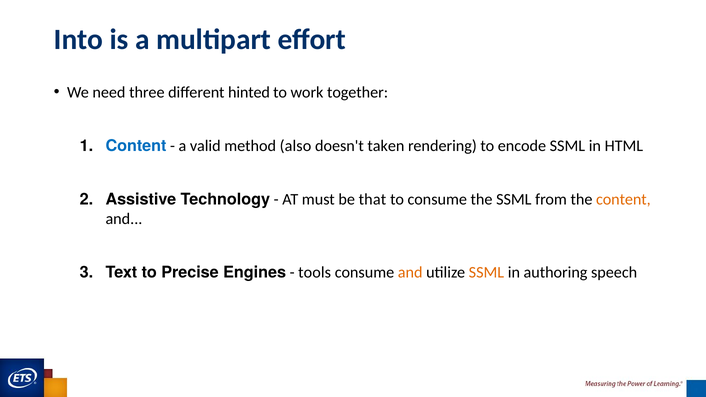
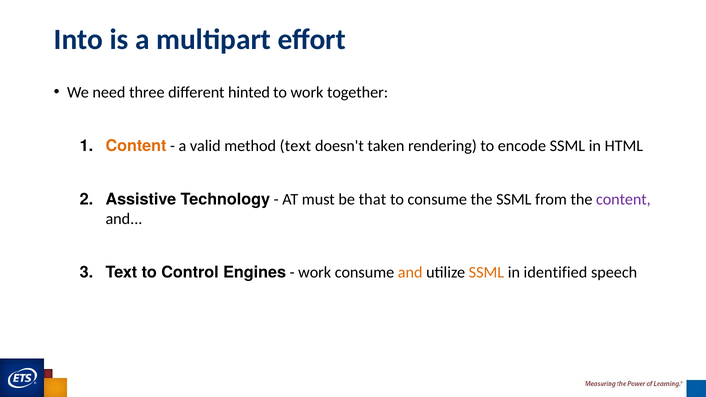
Content colour: blue -> orange (136, 146)
method also: also -> text (295, 146)
content colour: orange -> purple (623, 200)
Precise: Precise -> Control (190, 272)
tools: tools -> work (315, 272)
authoring: authoring -> identified (555, 272)
